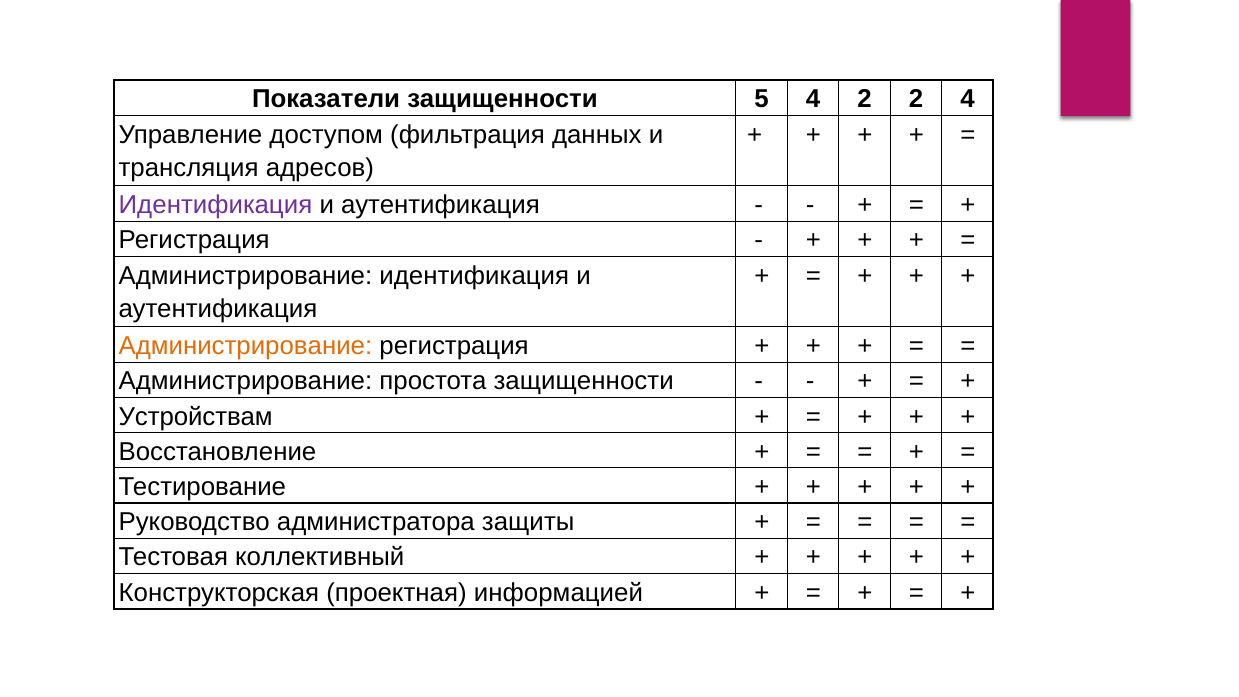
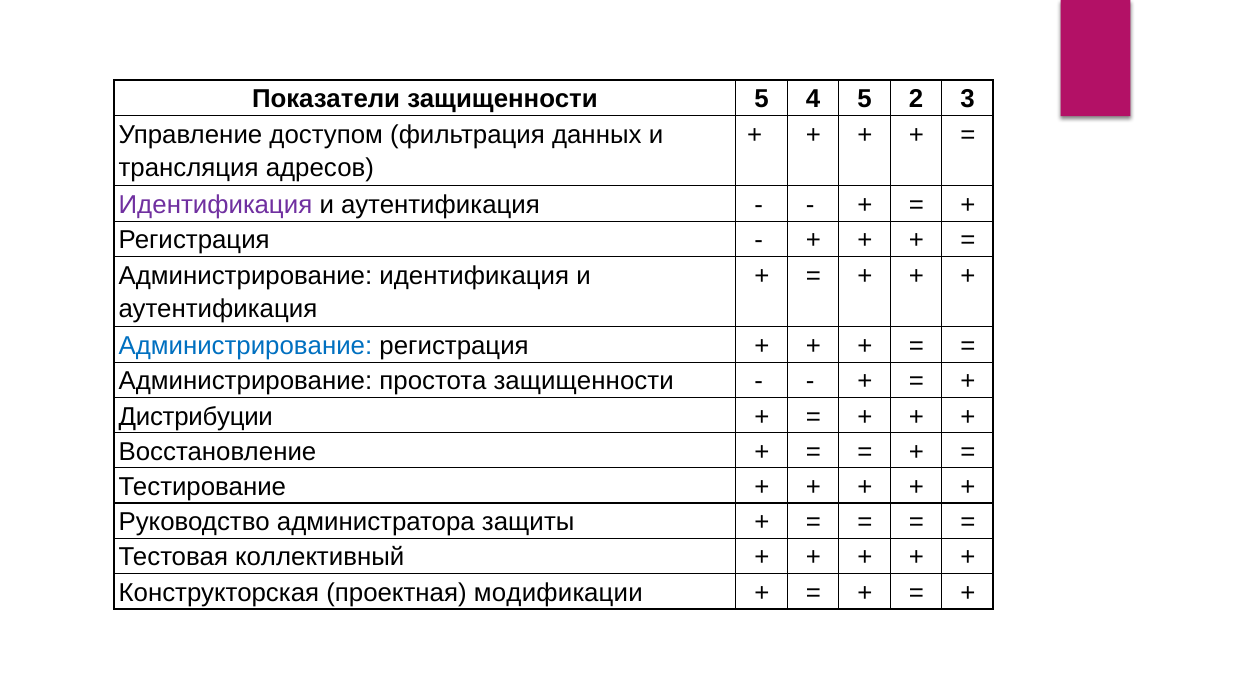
4 2: 2 -> 5 (864, 99)
2 4: 4 -> 3 (968, 99)
Администрирование colour: orange -> blue (245, 346)
Устройствам: Устройствам -> Дистрибуции (196, 416)
информацией: информацией -> модификации (558, 593)
